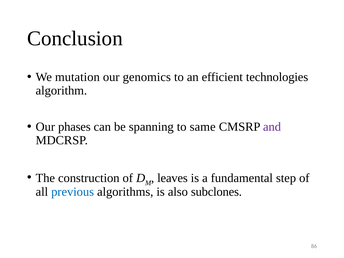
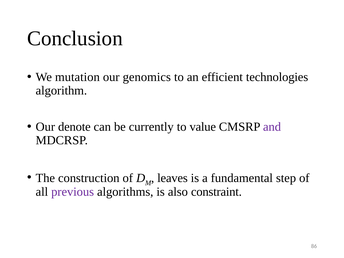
phases: phases -> denote (74, 127)
spanning: spanning -> currently (151, 127)
same: same -> value (203, 127)
previous colour: blue -> purple (73, 192)
subclones: subclones -> constraint (216, 192)
